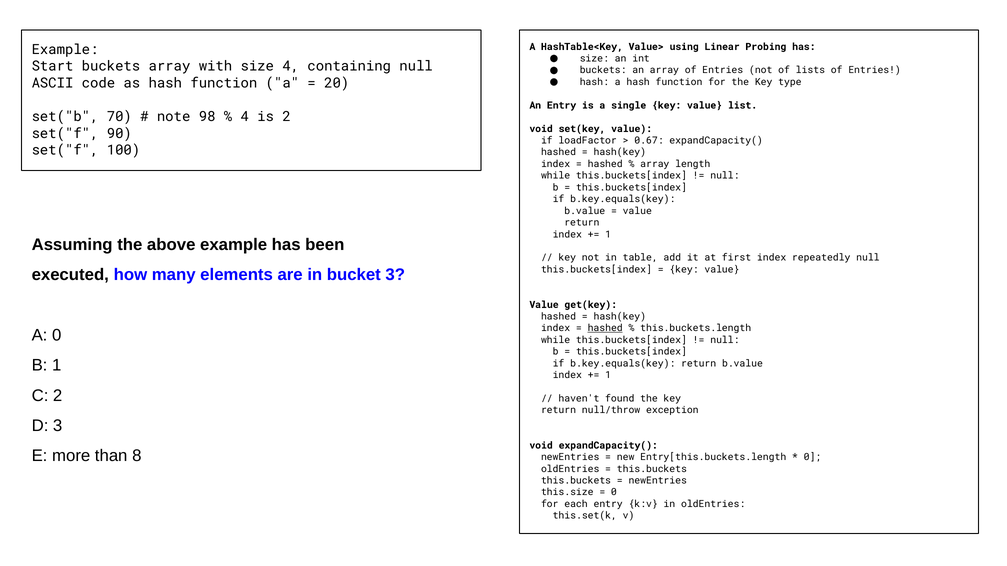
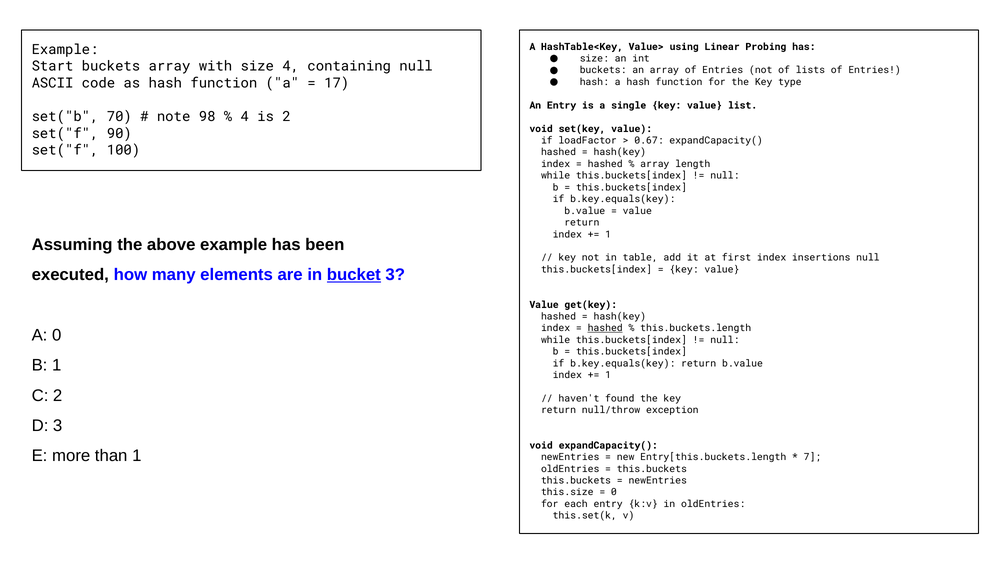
20: 20 -> 17 (337, 83)
repeatedly: repeatedly -> insertions (821, 258)
bucket underline: none -> present (354, 275)
than 8: 8 -> 1 (137, 456)
0: 0 -> 7 (812, 457)
